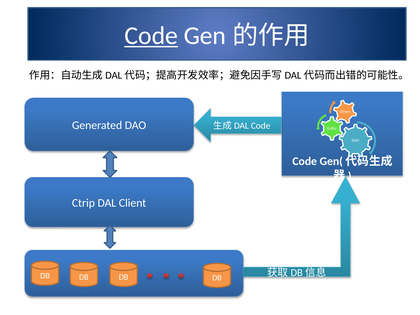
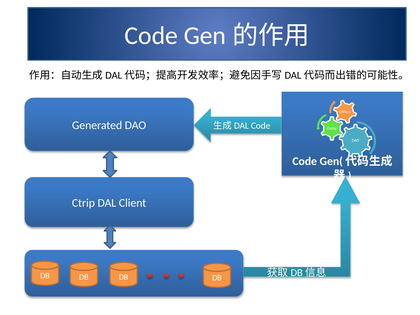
Code underline: present -> none (151, 36)
